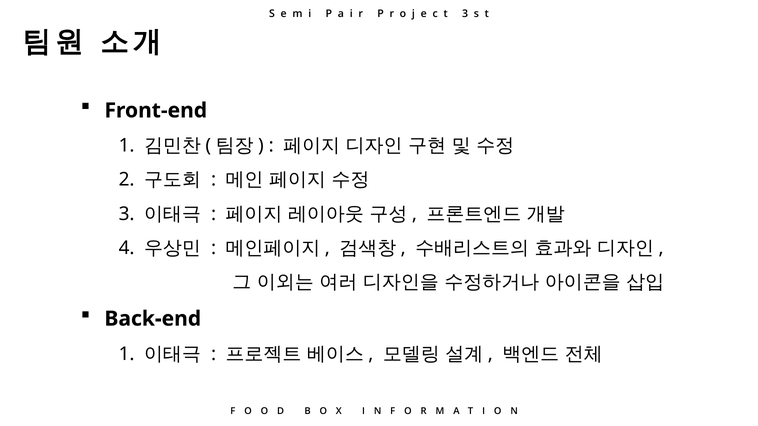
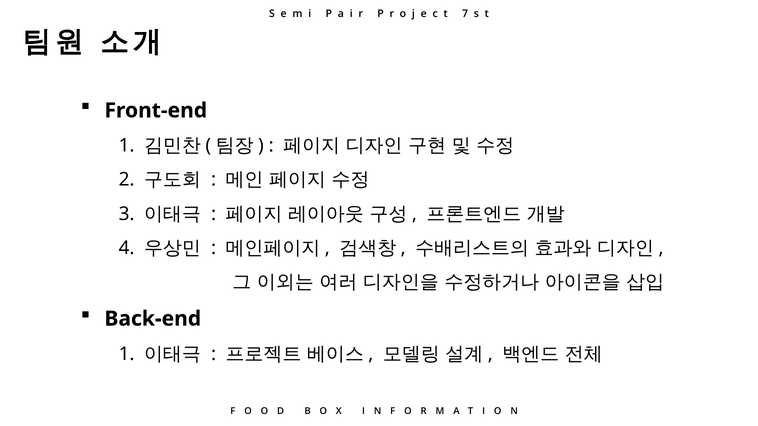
3: 3 -> 7 (465, 14)
